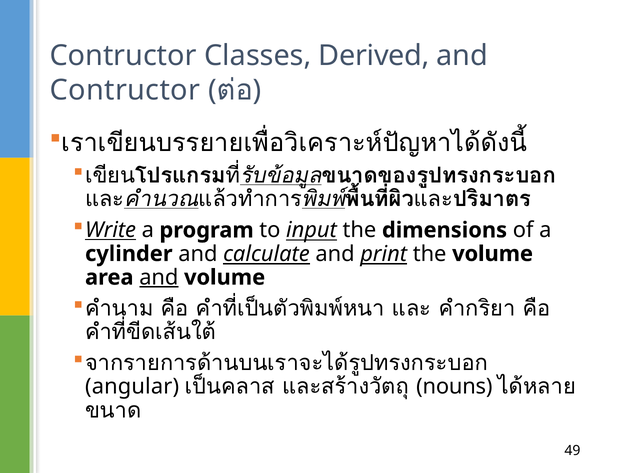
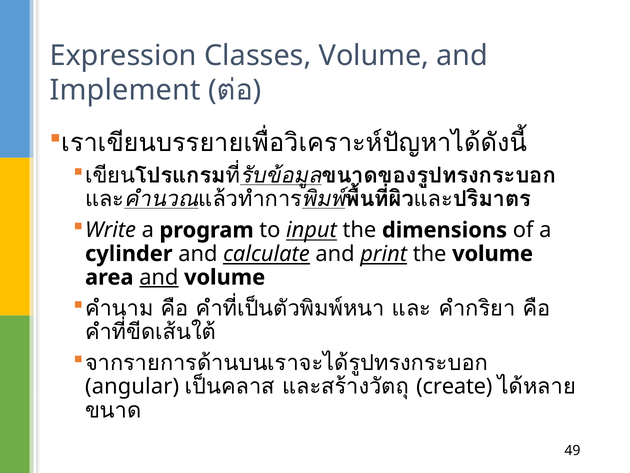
Contructor: Contructor -> Expression (123, 55)
Classes Derived: Derived -> Volume (374, 55)
Contructor: Contructor -> Implement (125, 90)
Write underline: present -> none (111, 230)
nouns: nouns -> create (454, 386)
